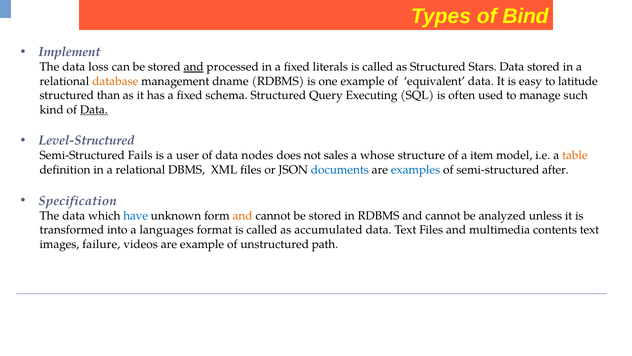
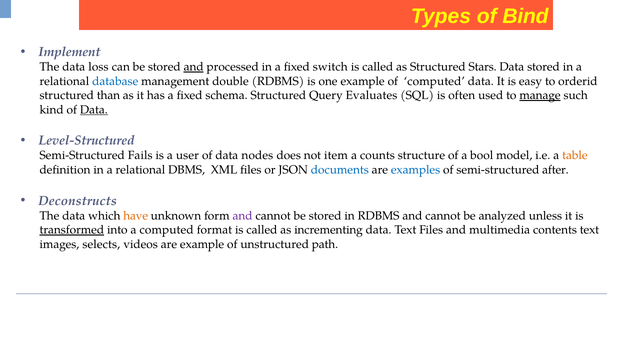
literals: literals -> switch (330, 67)
database colour: orange -> blue (115, 81)
dname: dname -> double (230, 81)
of equivalent: equivalent -> computed (434, 81)
latitude: latitude -> orderid (578, 81)
Executing: Executing -> Evaluates (371, 95)
manage underline: none -> present (540, 95)
sales: sales -> item (336, 155)
whose: whose -> counts (377, 155)
item: item -> bool (482, 155)
Specification: Specification -> Deconstructs (78, 200)
have colour: blue -> orange (136, 215)
and colour: orange -> purple (243, 215)
transformed underline: none -> present (72, 230)
a languages: languages -> computed (167, 230)
accumulated: accumulated -> incrementing (329, 230)
failure: failure -> selects (101, 244)
